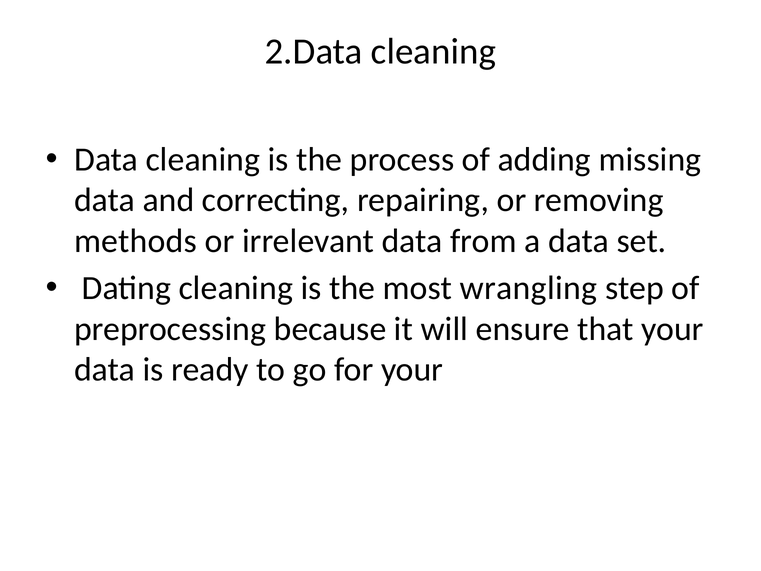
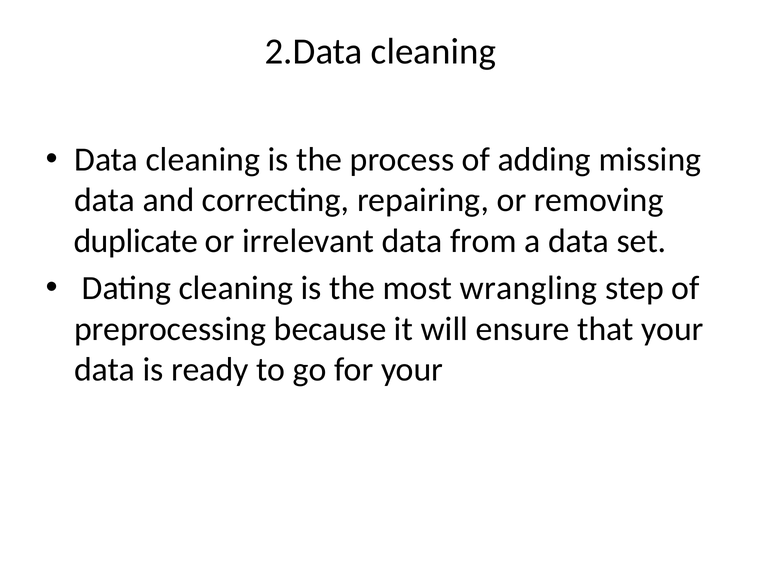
methods: methods -> duplicate (136, 241)
